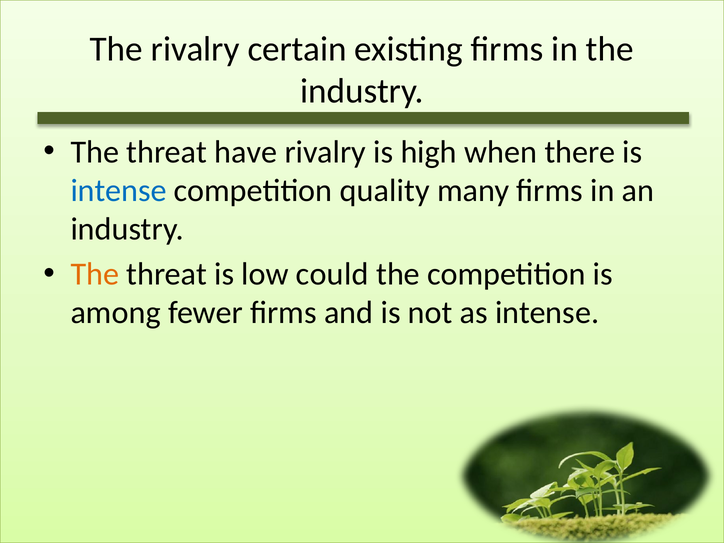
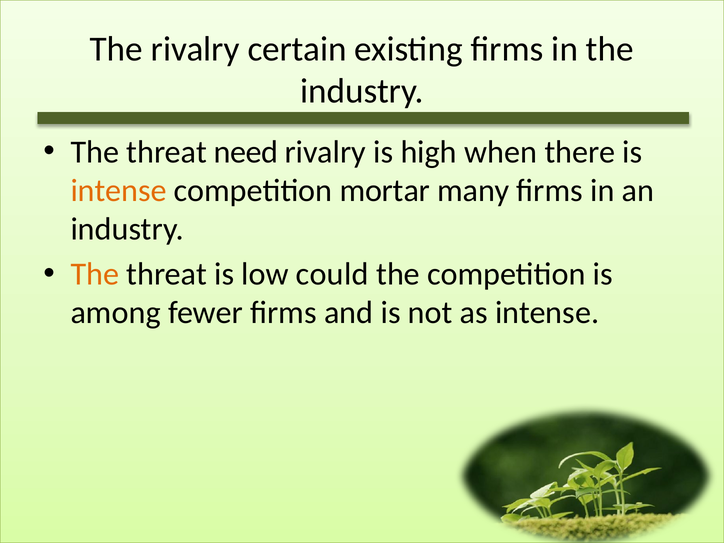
have: have -> need (246, 152)
intense colour: blue -> orange (119, 191)
quality: quality -> mortar (385, 191)
